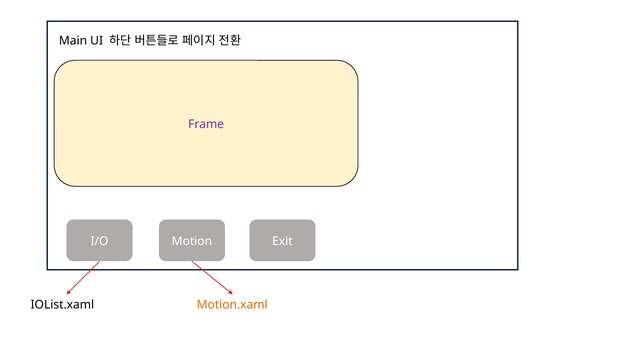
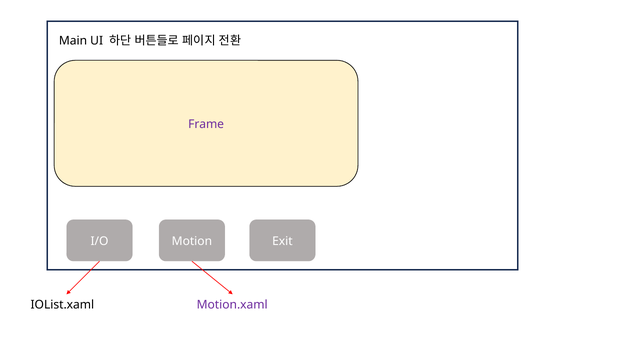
Motion.xaml colour: orange -> purple (232, 305)
